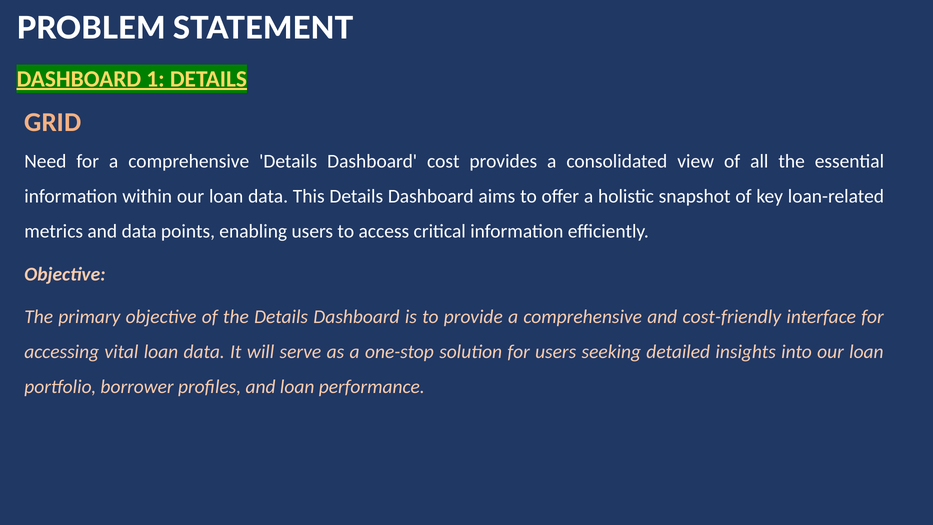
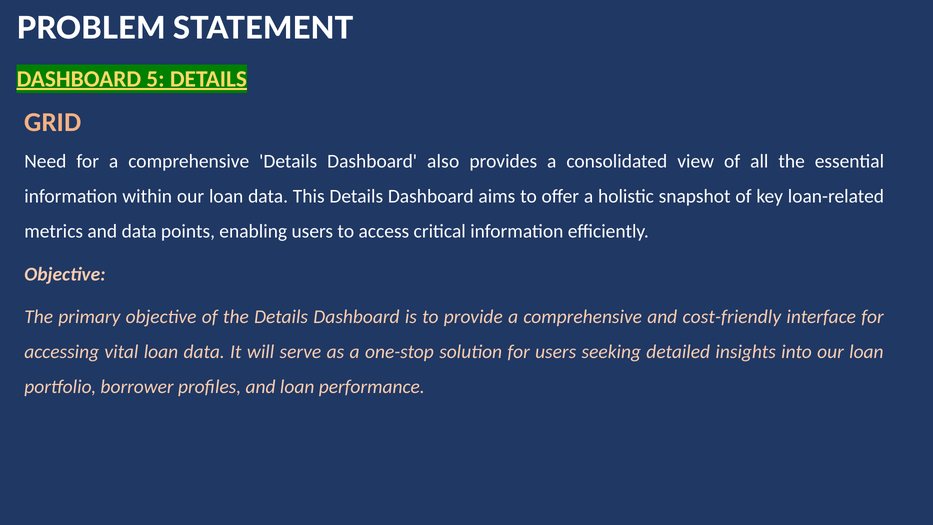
1: 1 -> 5 (155, 79)
cost: cost -> also (443, 161)
